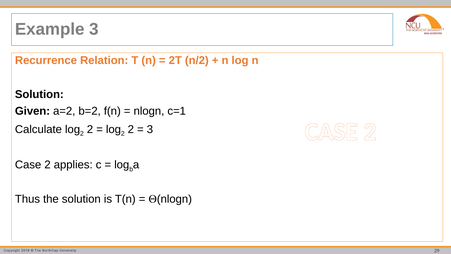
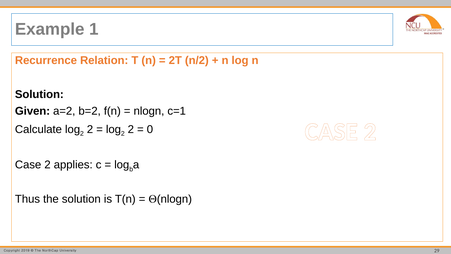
Example 3: 3 -> 1 (94, 29)
3: 3 -> 0 (150, 129)
